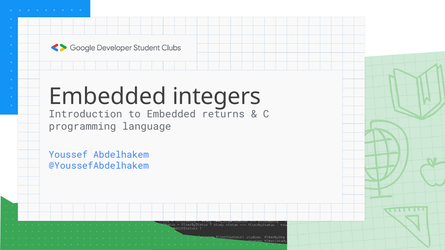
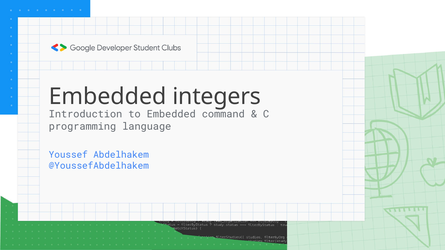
returns: returns -> command (223, 114)
